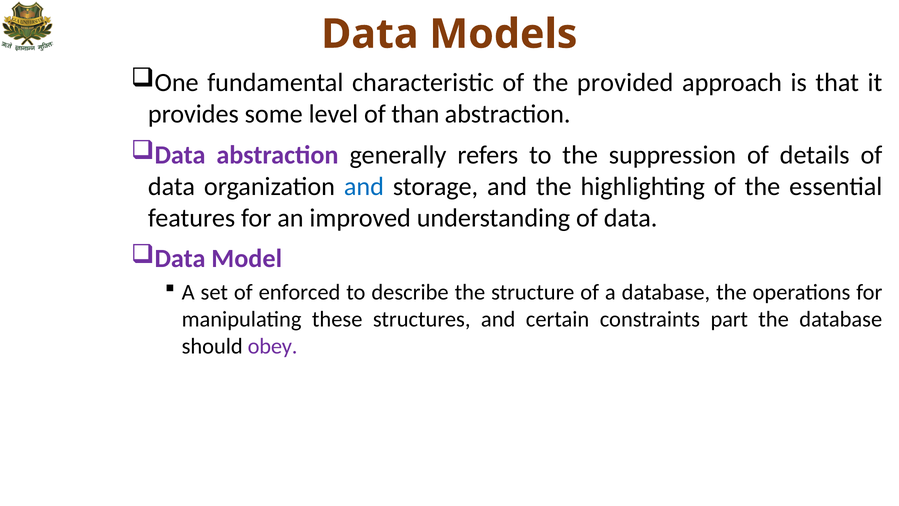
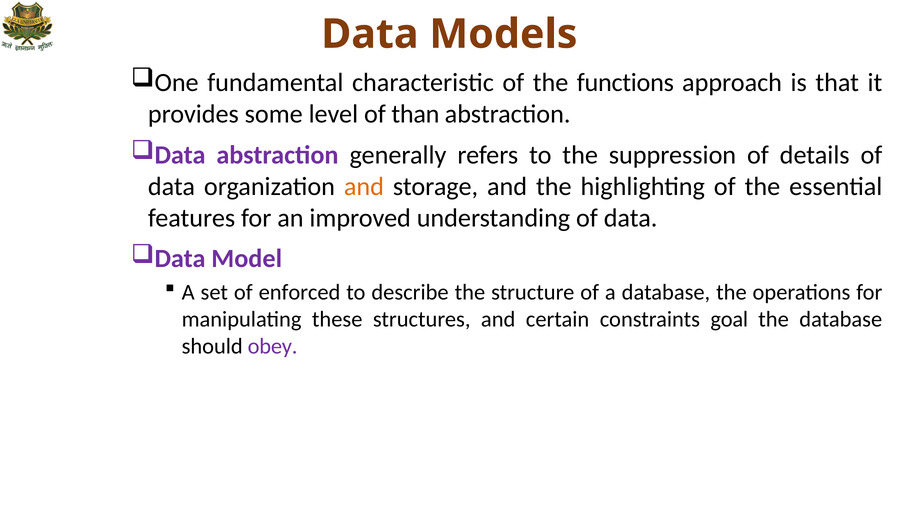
provided: provided -> functions (625, 82)
and colour: blue -> orange (364, 186)
part: part -> goal (729, 319)
